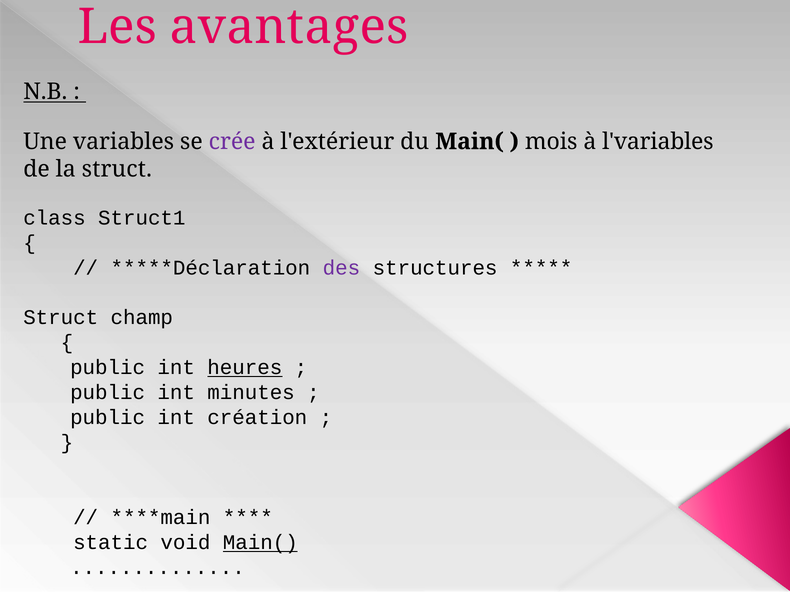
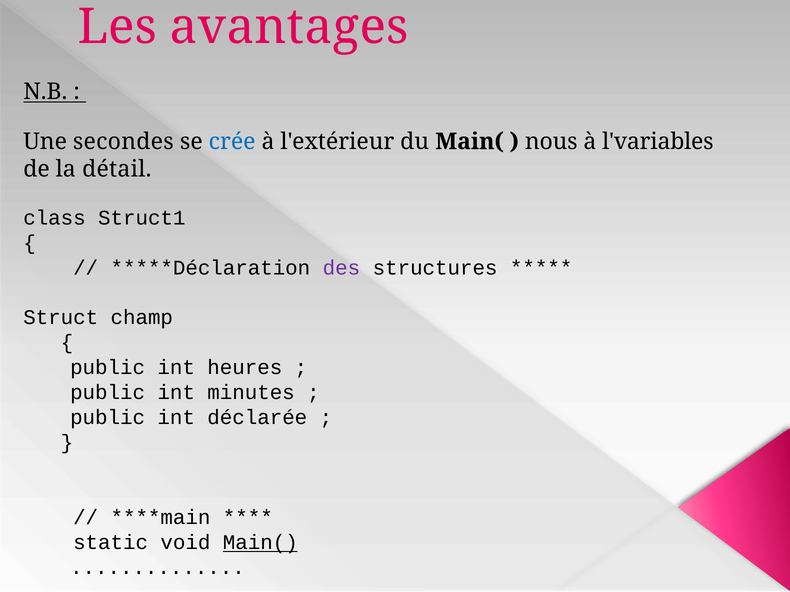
variables: variables -> secondes (123, 142)
crée colour: purple -> blue (232, 142)
mois: mois -> nous (551, 142)
la struct: struct -> détail (117, 169)
heures underline: present -> none (245, 368)
création: création -> déclarée (257, 418)
